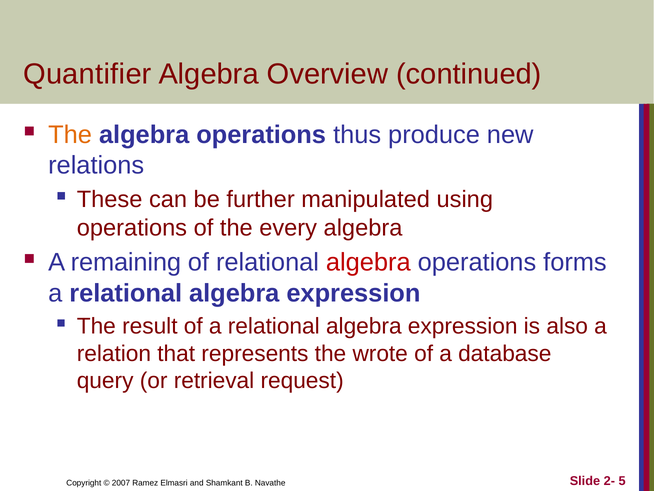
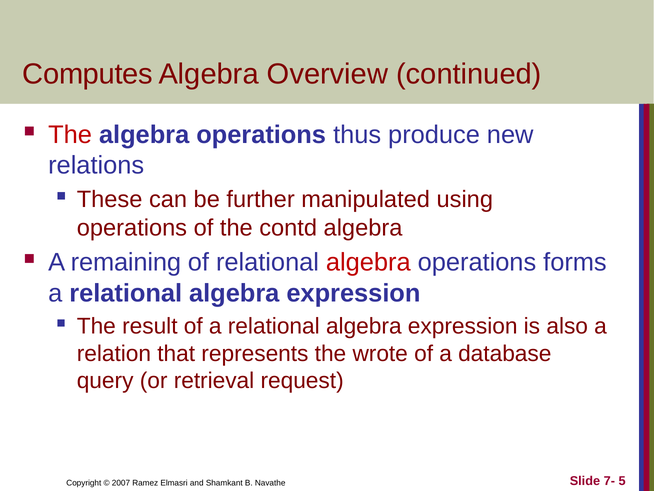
Quantifier: Quantifier -> Computes (88, 74)
The colour: orange -> red (70, 135)
every: every -> contd (288, 228)
2-: 2- -> 7- (609, 480)
